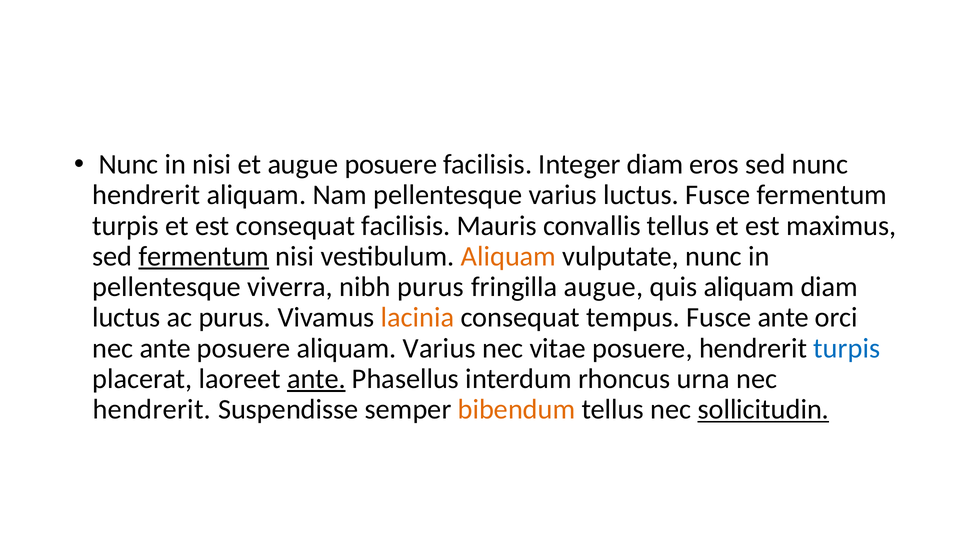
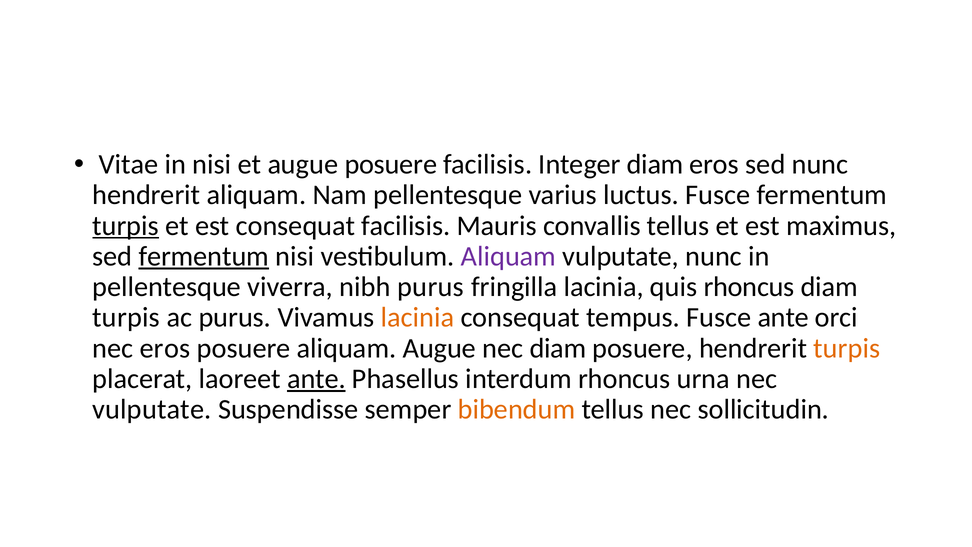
Nunc: Nunc -> Vitae (128, 164)
turpis underline: none -> present (126, 226)
Aliquam colour: orange -> purple (508, 256)
fringilla augue: augue -> lacinia (604, 287)
quis aliquam: aliquam -> rhoncus (749, 287)
luctus: luctus -> turpis (126, 317)
nec ante: ante -> eros (165, 348)
aliquam Varius: Varius -> Augue (439, 348)
nec vitae: vitae -> diam (558, 348)
turpis colour: blue -> orange (847, 348)
hendrerit: hendrerit -> vulputate (152, 409)
sollicitudin underline: present -> none (763, 409)
